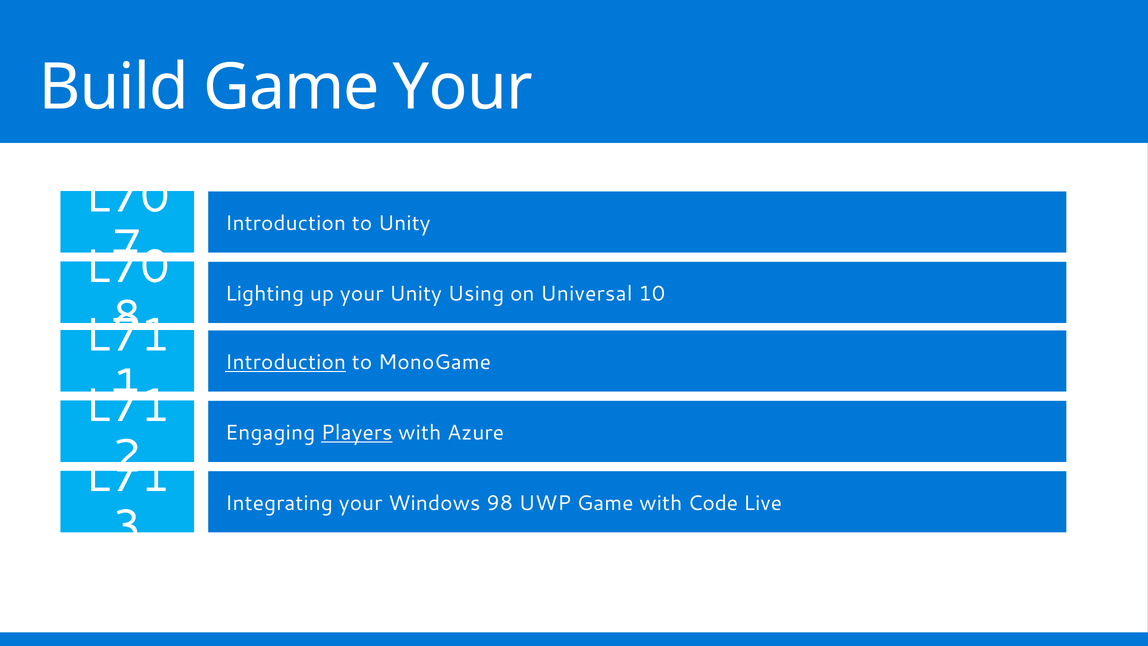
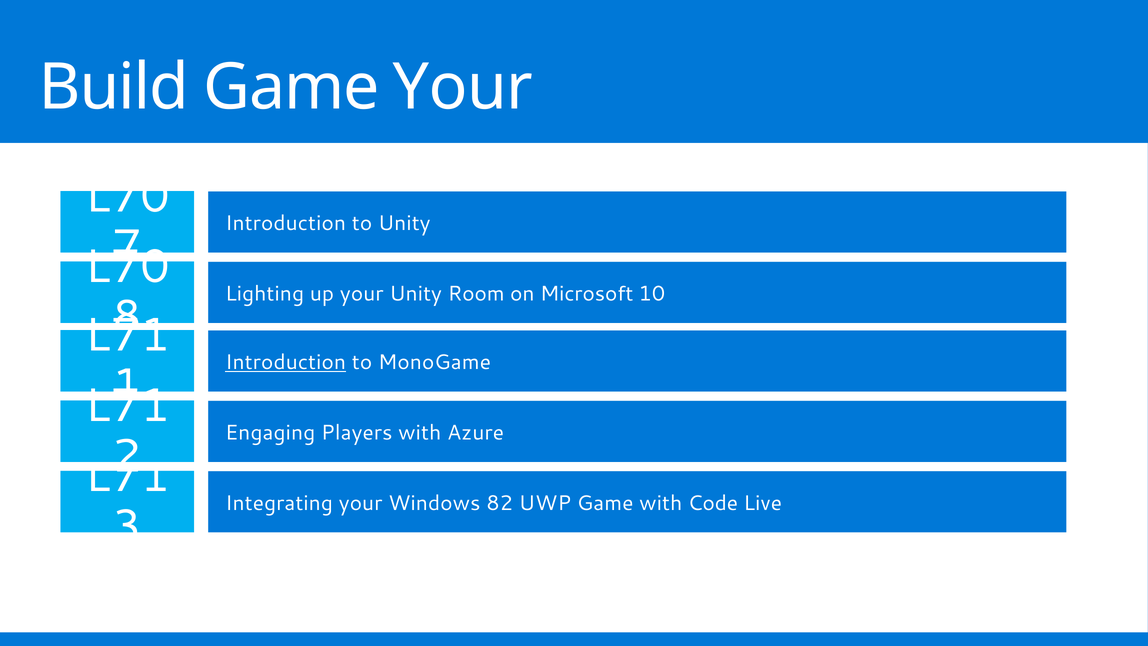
Using: Using -> Room (476, 294)
Universal: Universal -> Microsoft (587, 294)
Players underline: present -> none (357, 433)
98: 98 -> 82 (500, 503)
